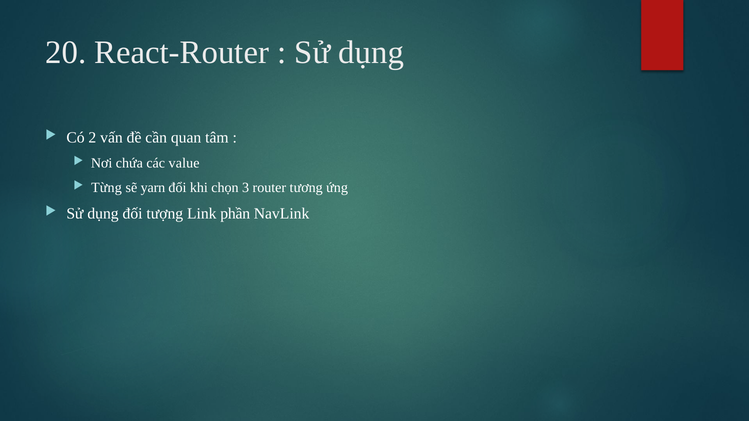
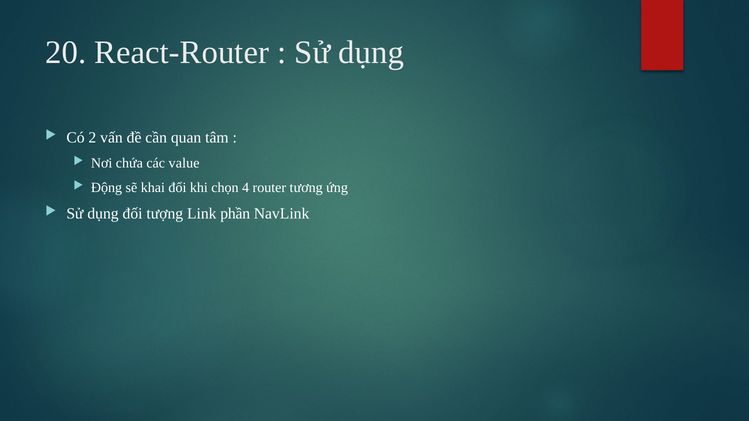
Từng: Từng -> Động (107, 188)
yarn: yarn -> khai (153, 188)
3: 3 -> 4 (246, 188)
